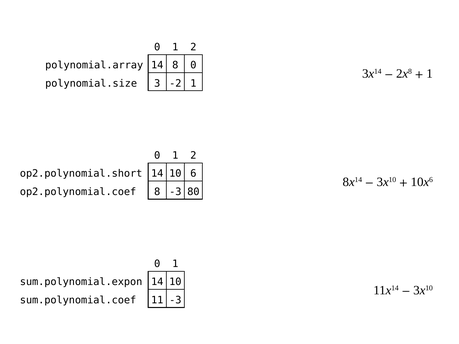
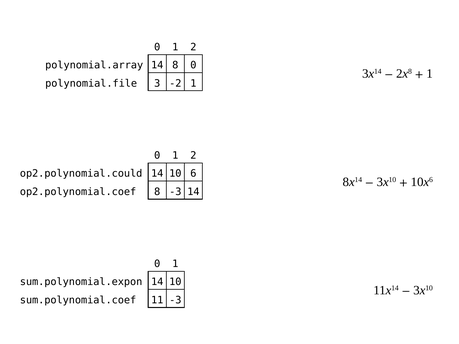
polynomial.size: polynomial.size -> polynomial.file (91, 83)
op2.polynomial.short: op2.polynomial.short -> op2.polynomial.could (81, 174)
-3 80: 80 -> 14 (193, 192)
